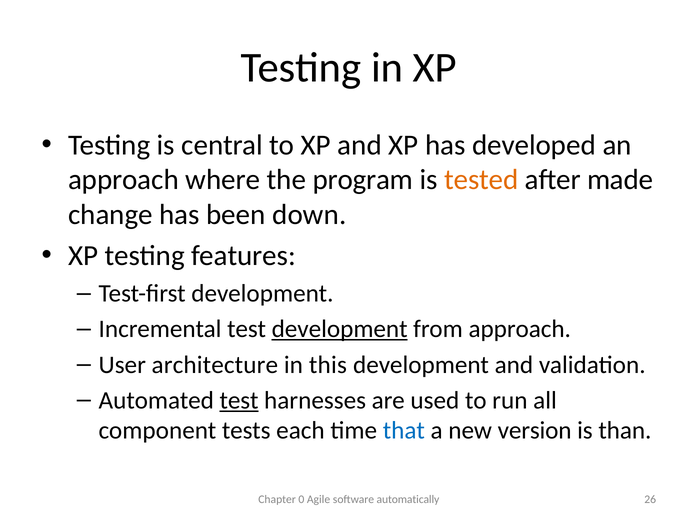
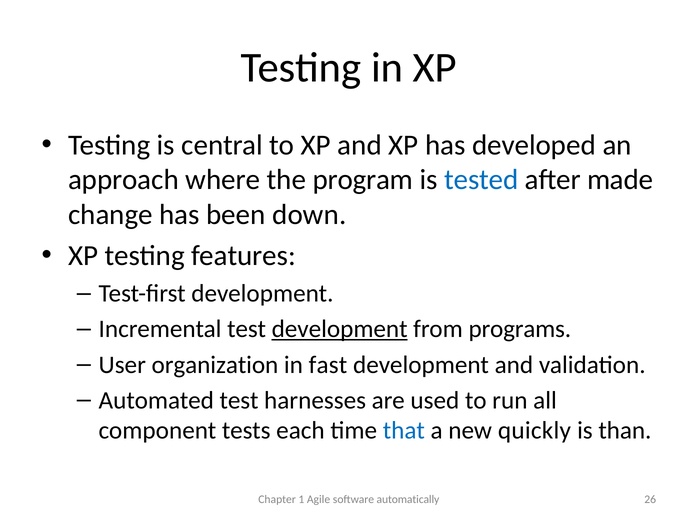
tested colour: orange -> blue (481, 180)
from approach: approach -> programs (520, 329)
architecture: architecture -> organization (215, 365)
this: this -> fast (328, 365)
test underline: present -> none (239, 401)
version: version -> quickly (534, 431)
0: 0 -> 1 (301, 500)
